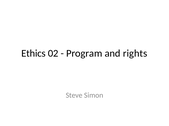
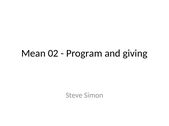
Ethics: Ethics -> Mean (33, 54)
rights: rights -> giving (135, 54)
